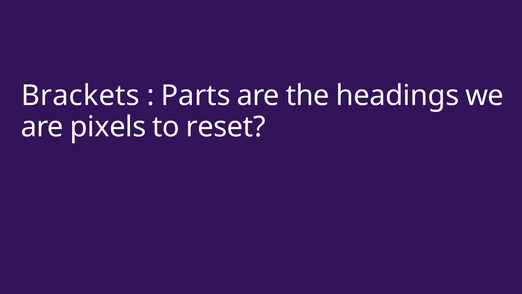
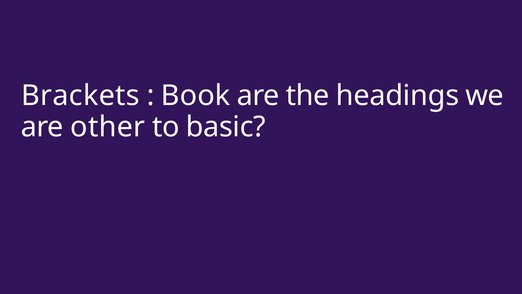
Parts: Parts -> Book (196, 96)
pixels: pixels -> other (108, 127)
reset: reset -> basic (226, 127)
